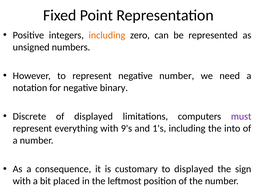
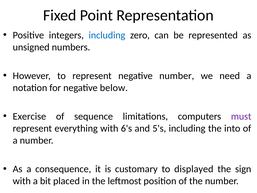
including colour: orange -> blue (107, 35)
binary: binary -> below (114, 88)
Discrete: Discrete -> Exercise (29, 116)
of displayed: displayed -> sequence (94, 116)
9's: 9's -> 6's (126, 128)
1's: 1's -> 5's (159, 128)
